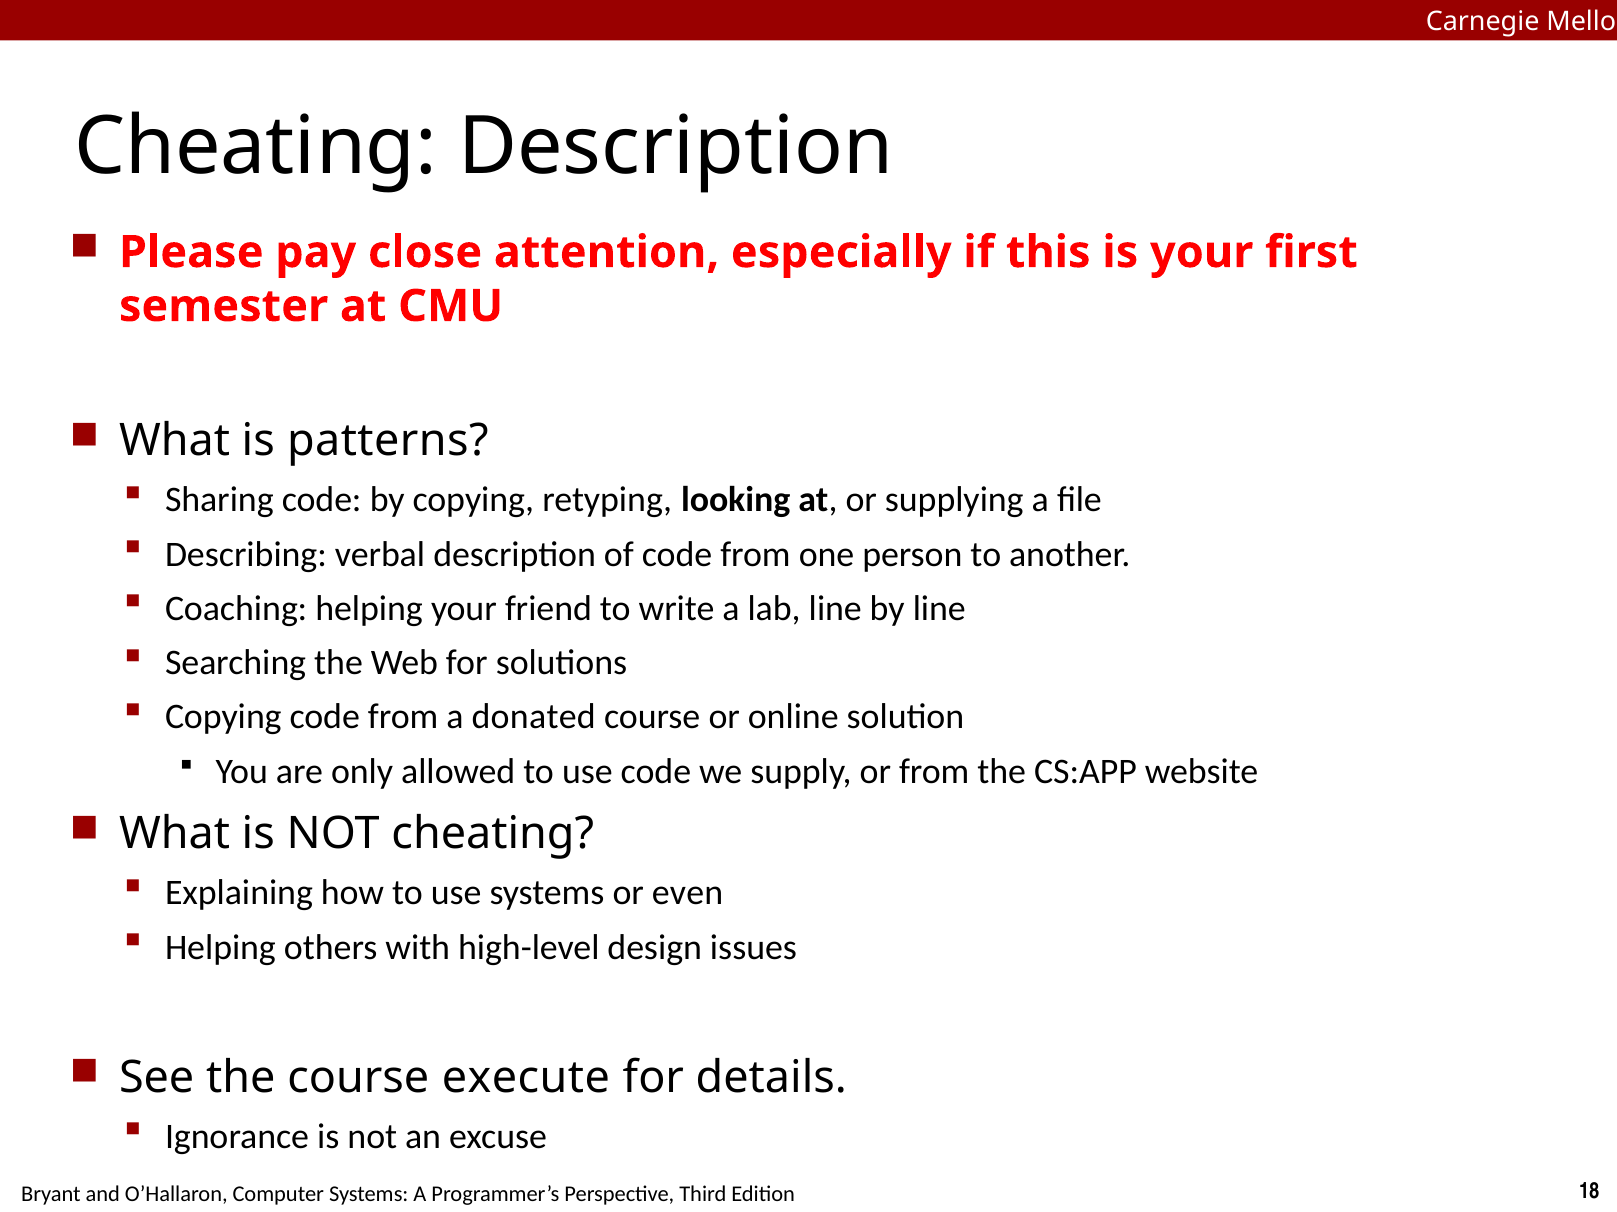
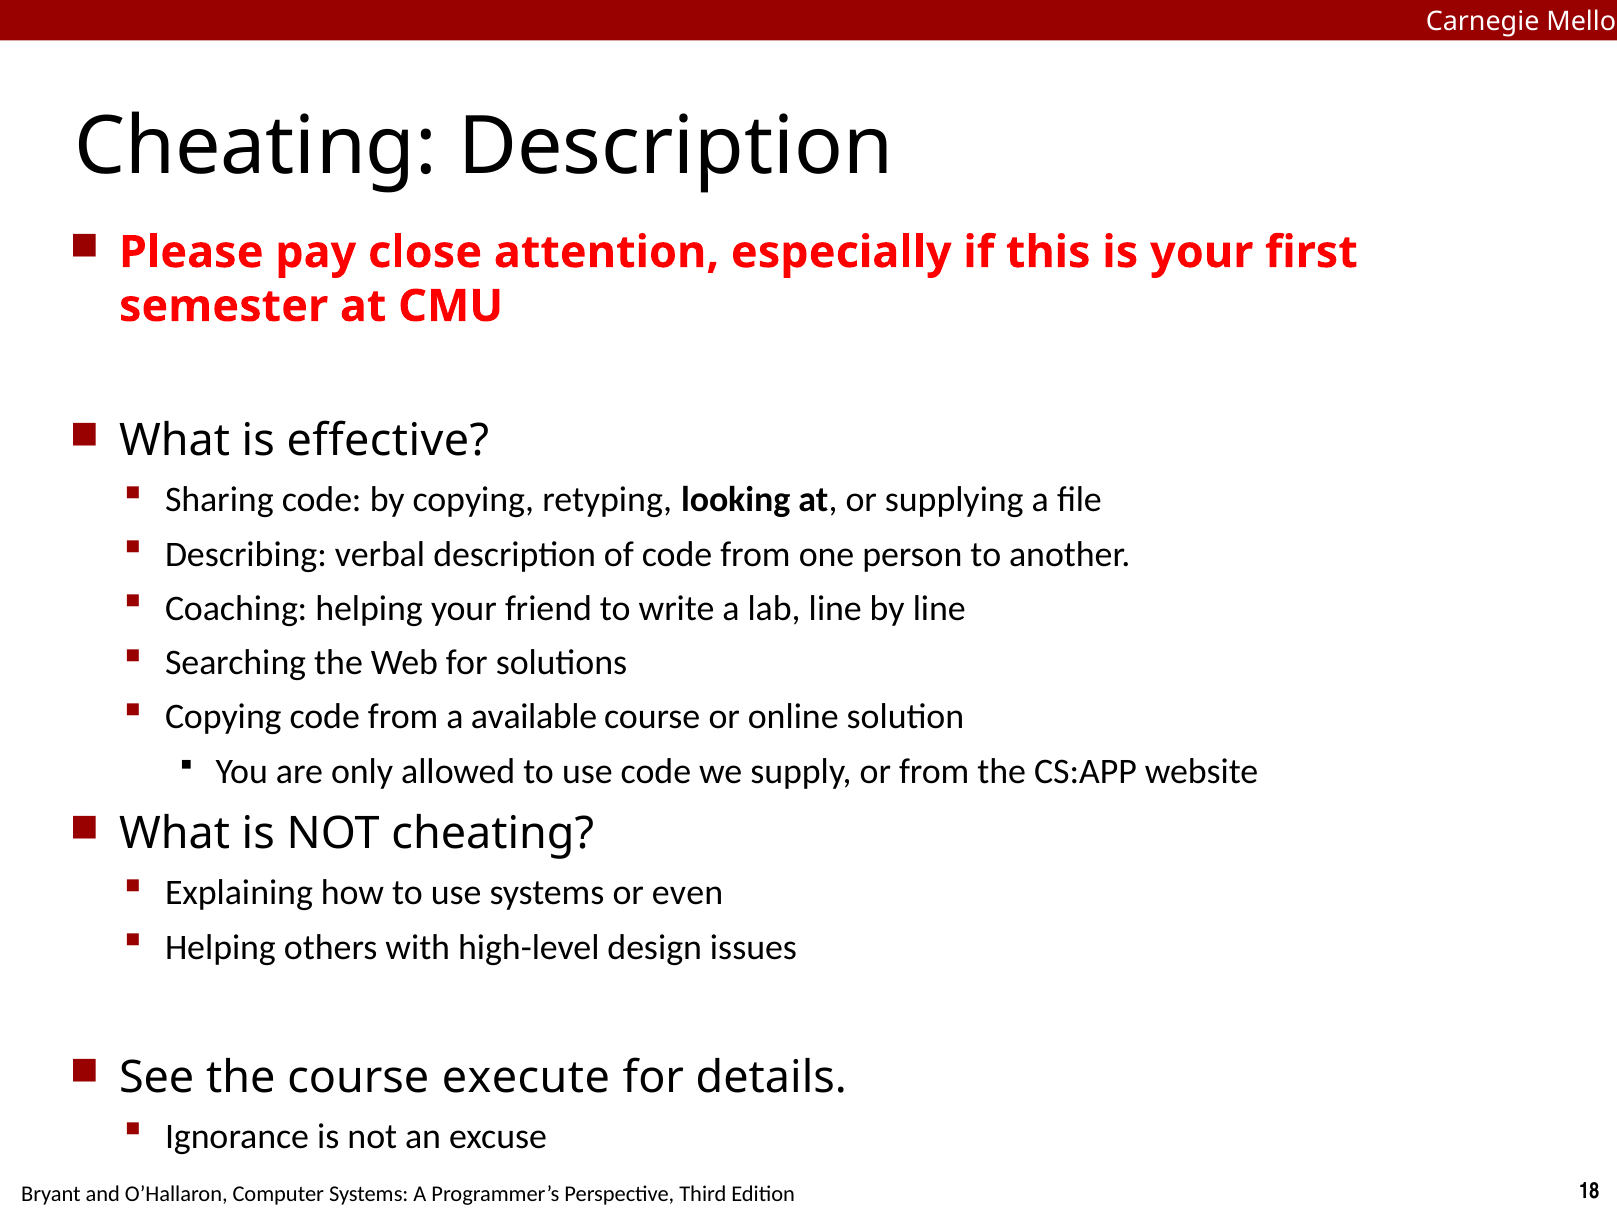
patterns: patterns -> effective (388, 441)
donated: donated -> available (534, 718)
